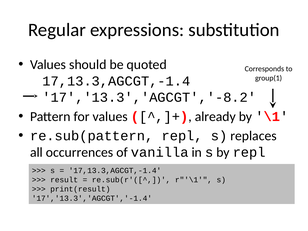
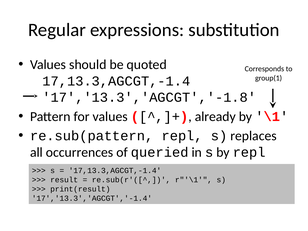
17','13.3','AGCGT','-8.2: 17','13.3','AGCGT','-8.2 -> 17','13.3','AGCGT','-1.8 (149, 97)
vanilla: vanilla -> queried (160, 152)
